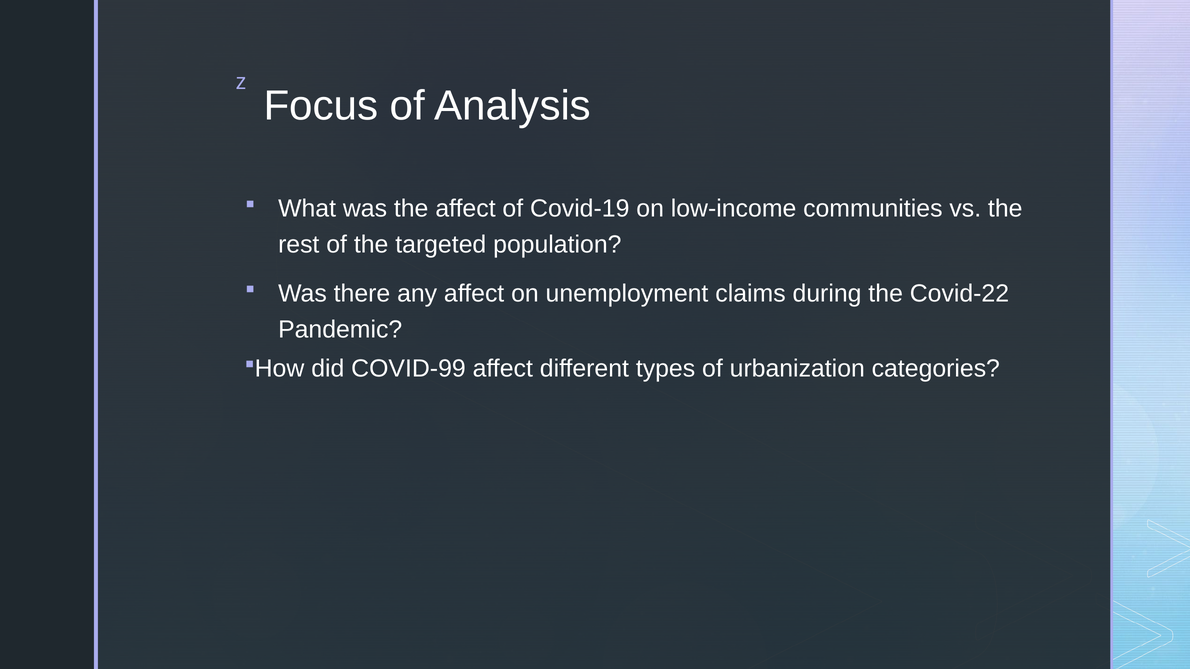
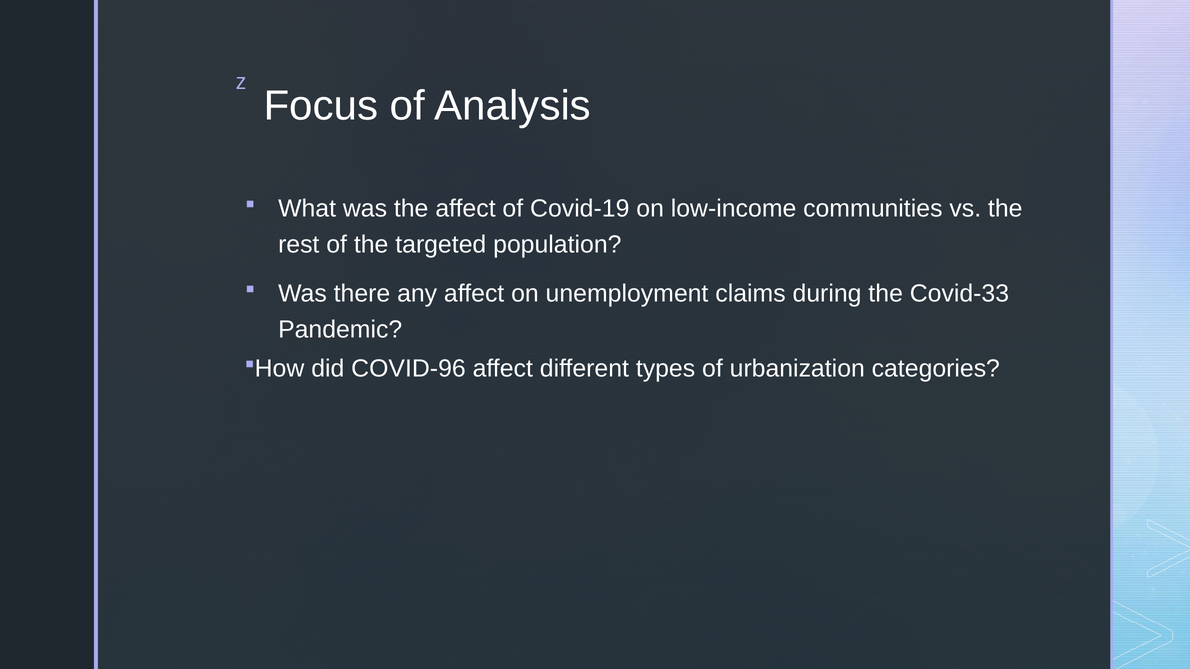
Covid-22: Covid-22 -> Covid-33 (959, 294)
COVID-99: COVID-99 -> COVID-96 (408, 369)
